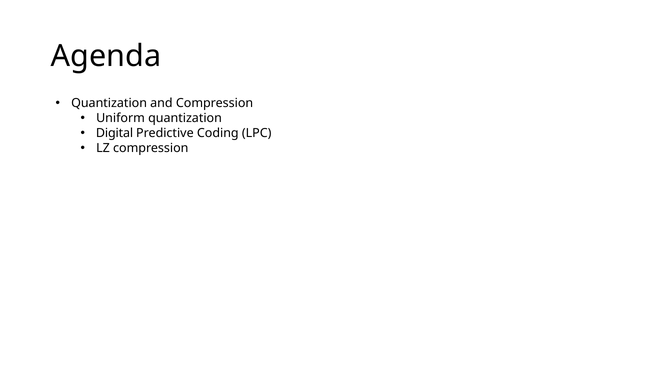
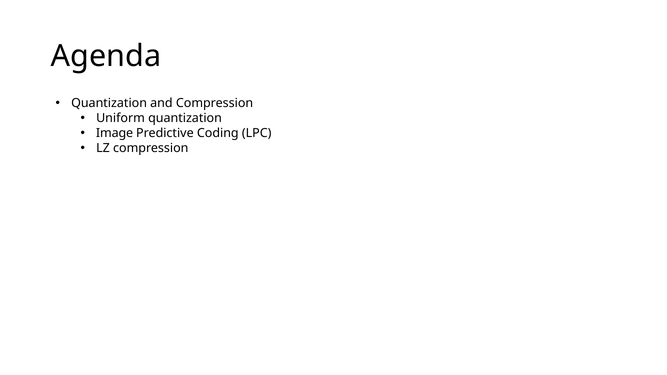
Digital: Digital -> Image (115, 133)
